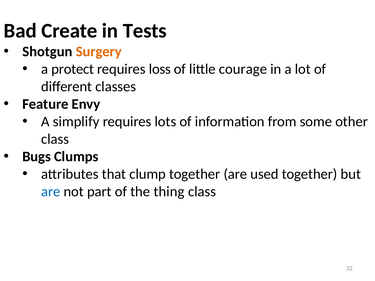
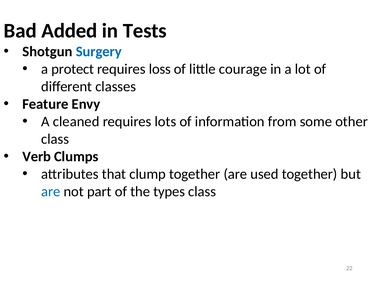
Create: Create -> Added (69, 31)
Surgery colour: orange -> blue (99, 52)
simplify: simplify -> cleaned (76, 122)
Bugs: Bugs -> Verb (37, 157)
thing: thing -> types (169, 192)
